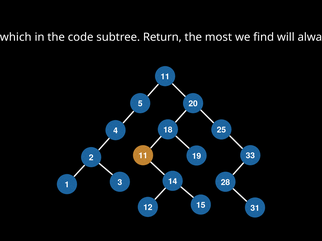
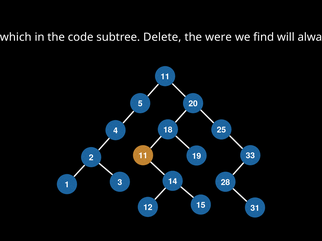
Return: Return -> Delete (162, 37)
most: most -> were (218, 37)
